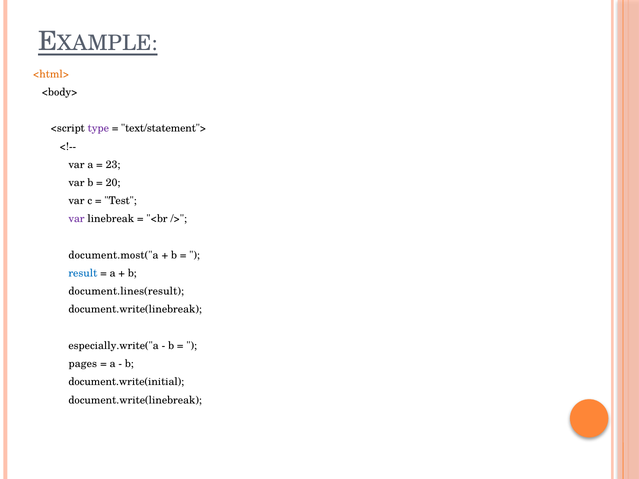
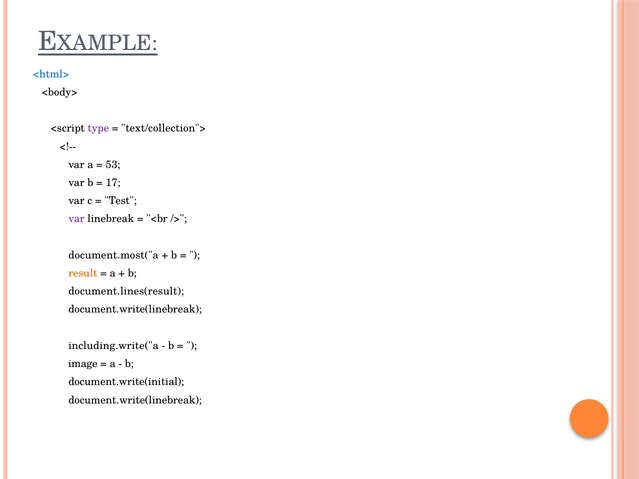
<html> colour: orange -> blue (51, 74)
text/statement">: text/statement"> -> text/collection"> (164, 129)
23: 23 -> 53 (113, 165)
20: 20 -> 17 (113, 183)
result colour: blue -> orange (83, 273)
especially.write("a: especially.write("a -> including.write("a (113, 346)
pages: pages -> image (83, 364)
